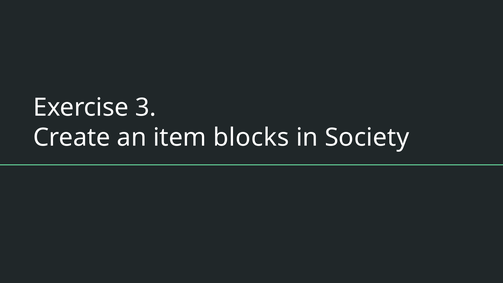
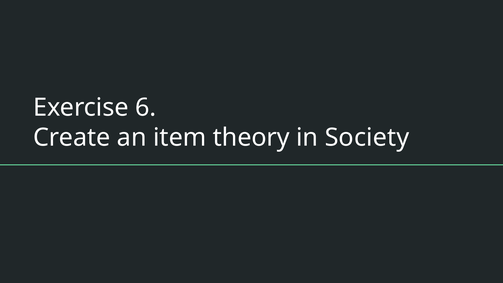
3: 3 -> 6 (146, 107)
blocks: blocks -> theory (251, 138)
